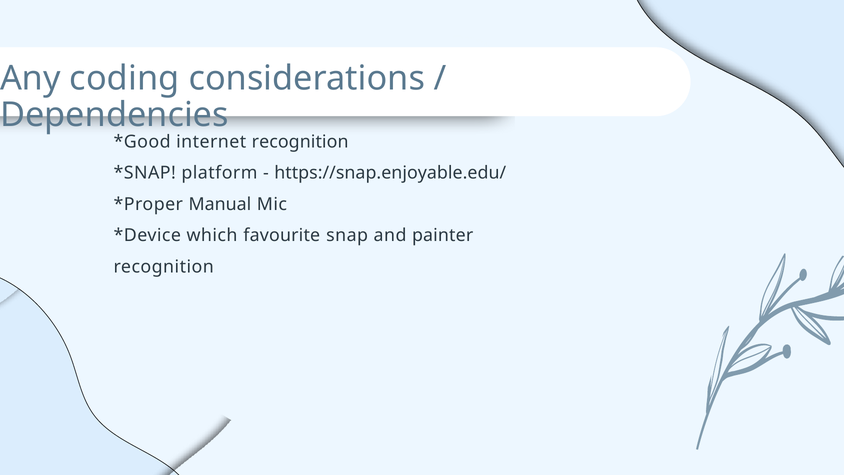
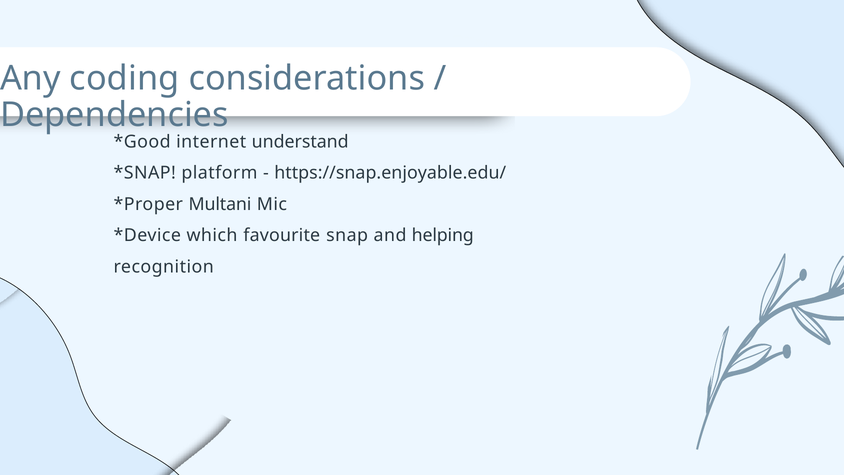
internet recognition: recognition -> understand (300, 142)
Manual: Manual -> Multani (220, 204)
painter: painter -> helping (443, 235)
